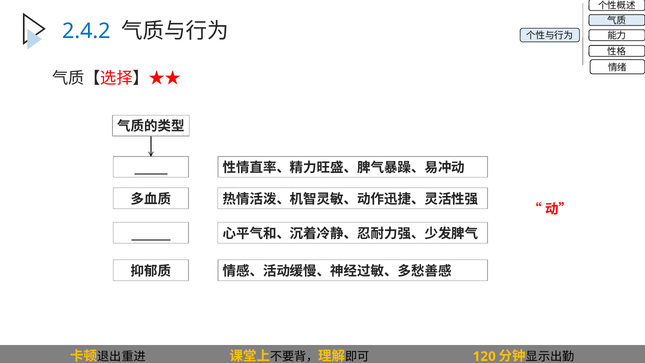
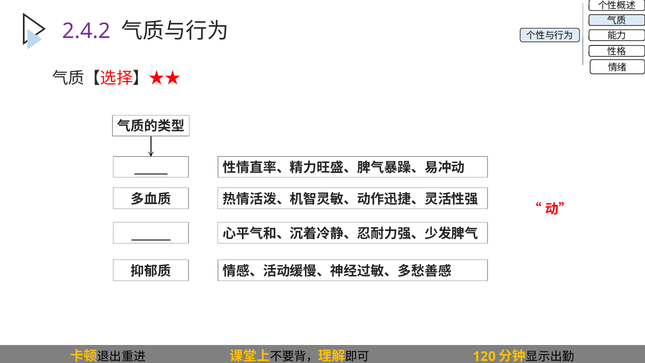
2.4.2 colour: blue -> purple (86, 31)
